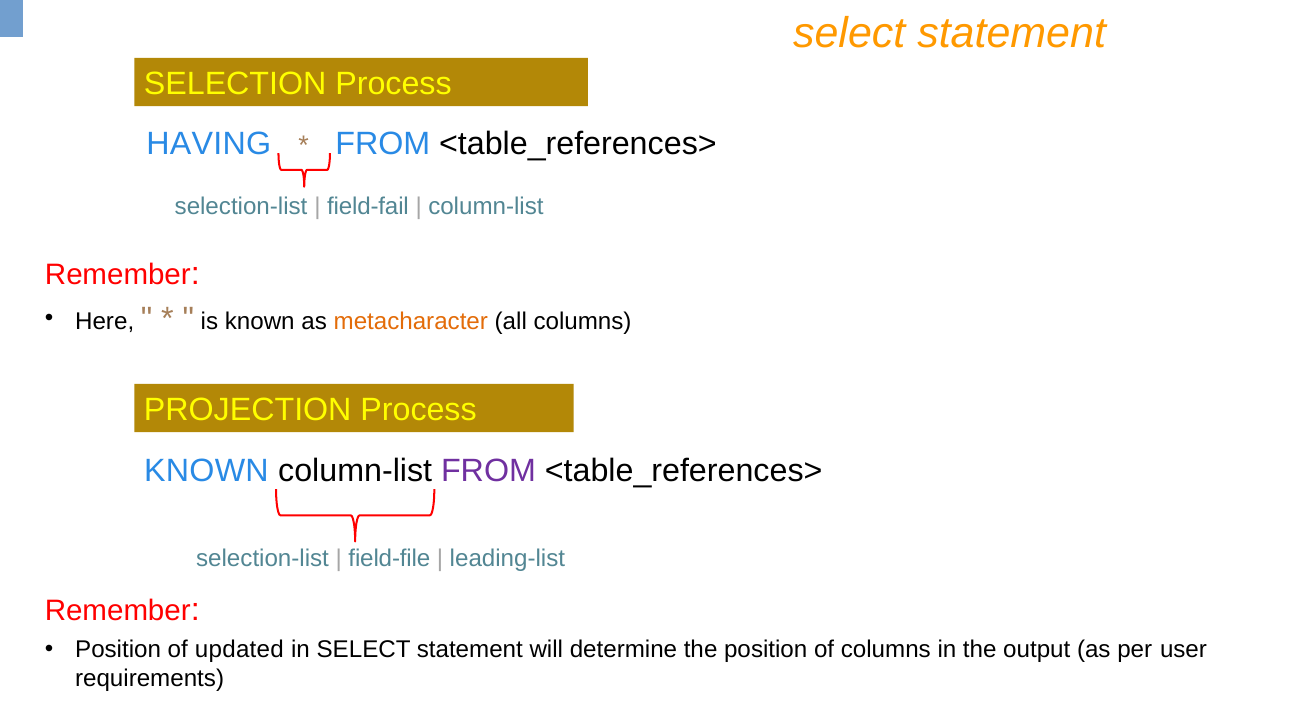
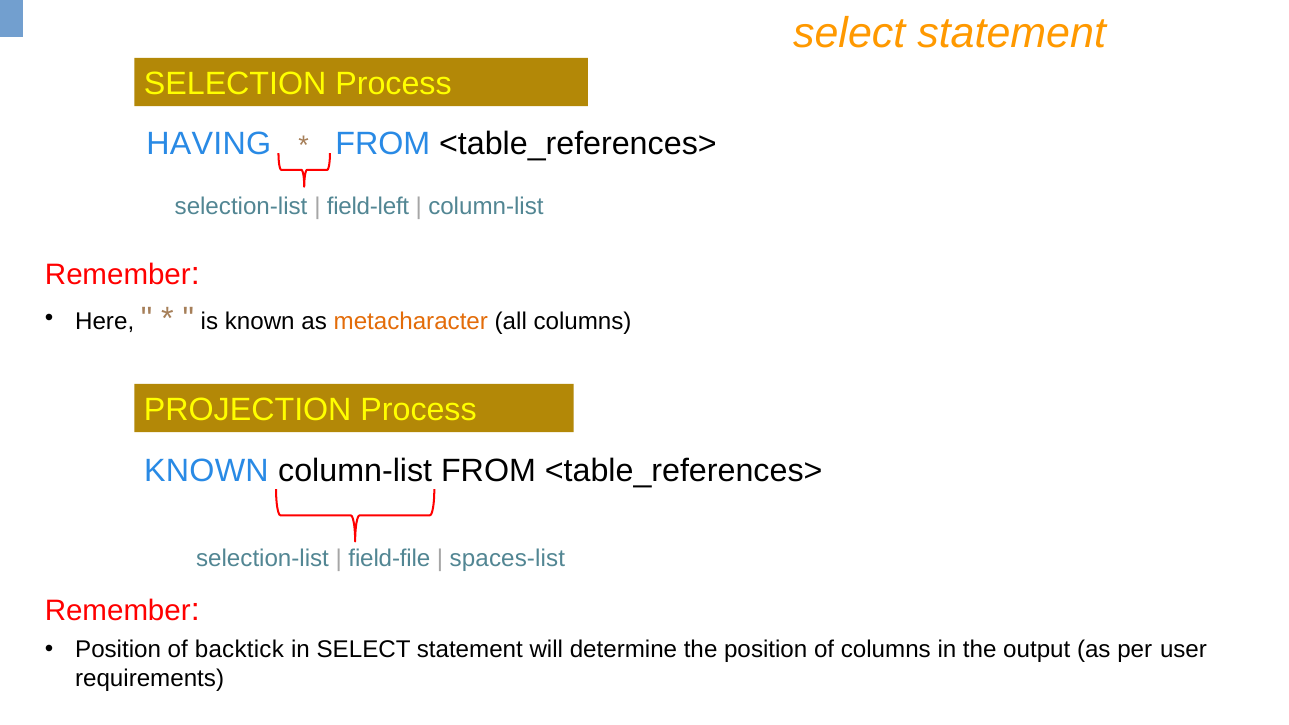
field-fail: field-fail -> field-left (368, 206)
FROM colour: purple -> black (488, 471)
leading-list: leading-list -> spaces-list (507, 559)
updated: updated -> backtick (239, 649)
